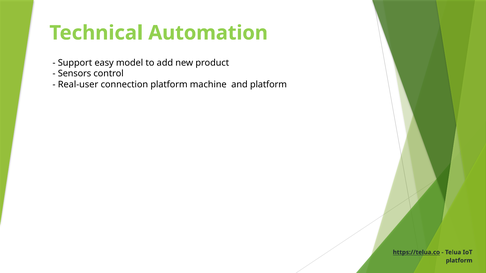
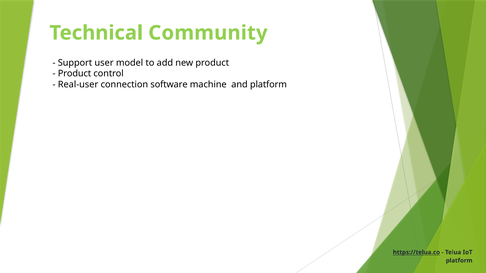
Automation: Automation -> Community (208, 33)
easy: easy -> user (104, 63)
Sensors: Sensors -> Product (74, 74)
connection platform: platform -> software (169, 85)
